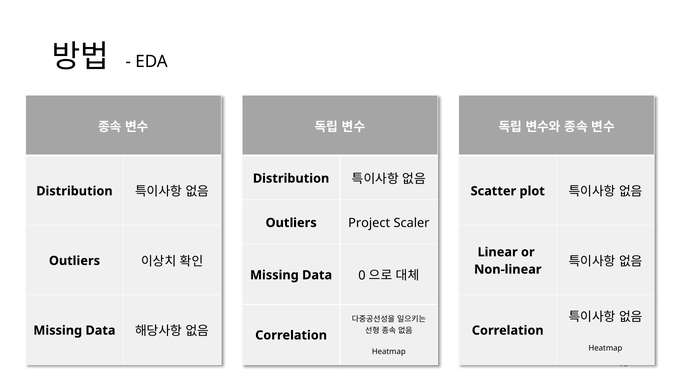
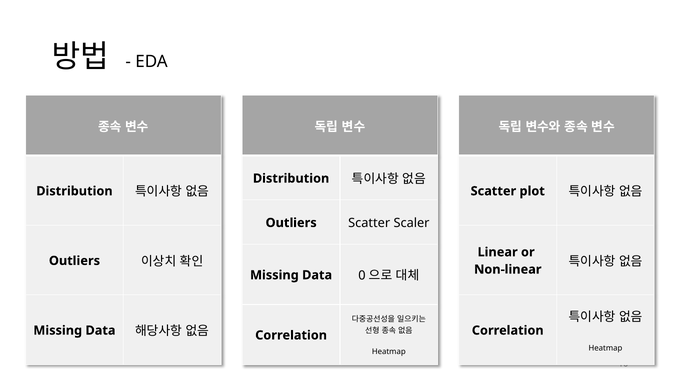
Outliers Project: Project -> Scatter (369, 223)
